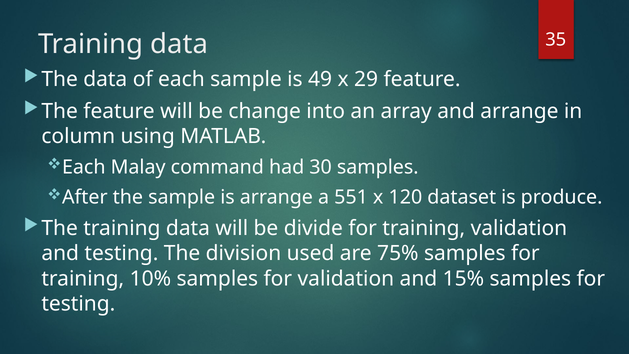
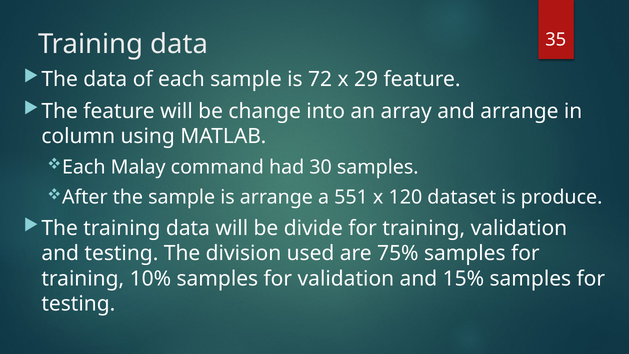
49: 49 -> 72 (320, 79)
